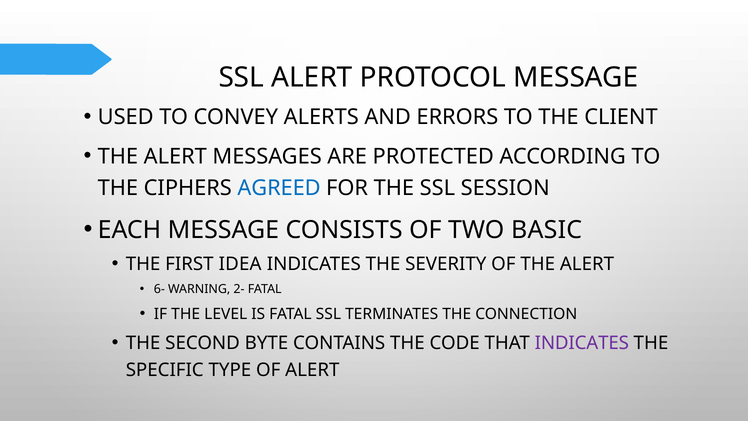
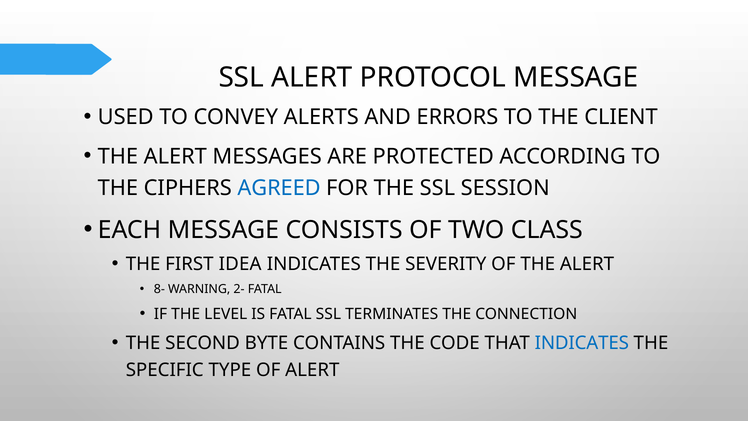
BASIC: BASIC -> CLASS (547, 230)
6-: 6- -> 8- (159, 289)
INDICATES colour: purple -> blue (582, 343)
